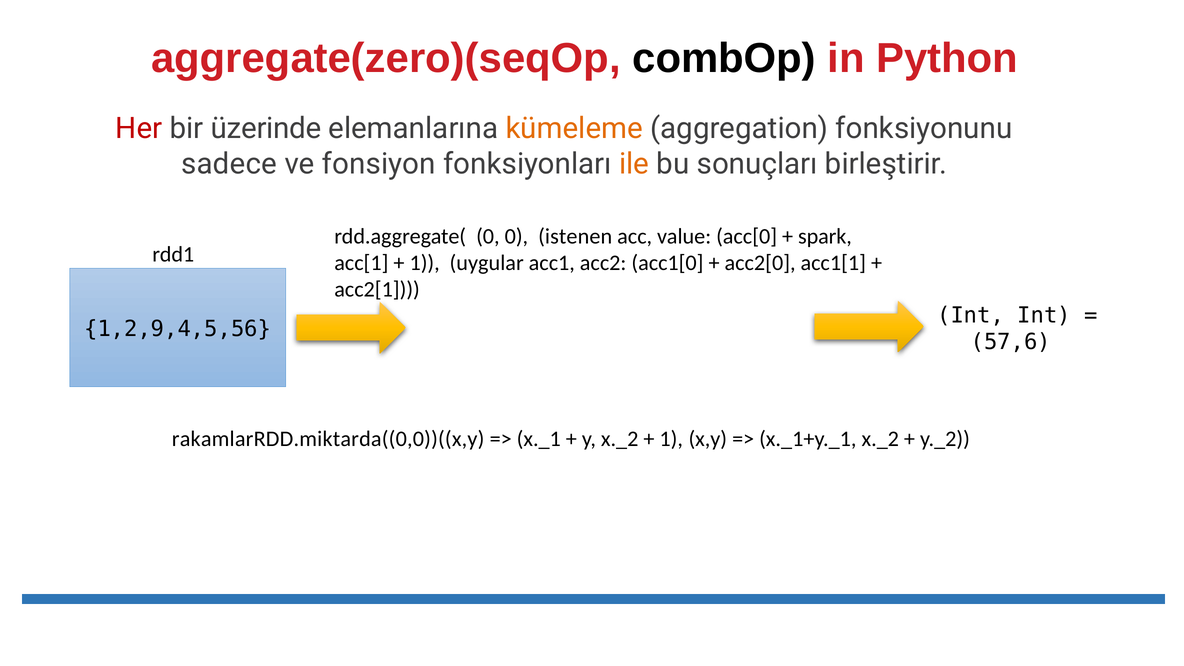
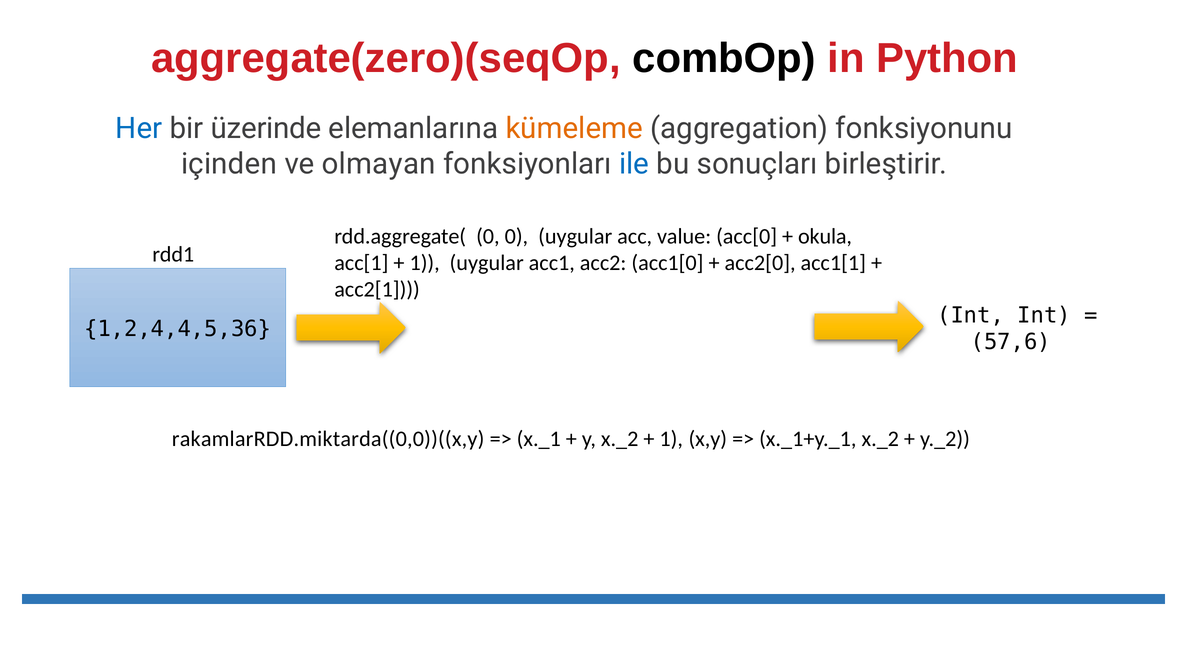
Her colour: red -> blue (139, 129)
sadece: sadece -> içinden (229, 164)
fonsiyon: fonsiyon -> olmayan (379, 164)
ile colour: orange -> blue (634, 164)
0 istenen: istenen -> uygular (575, 236)
spark: spark -> okula (825, 236)
1,2,9,4,5,56: 1,2,9,4,5,56 -> 1,2,4,4,5,36 (178, 329)
